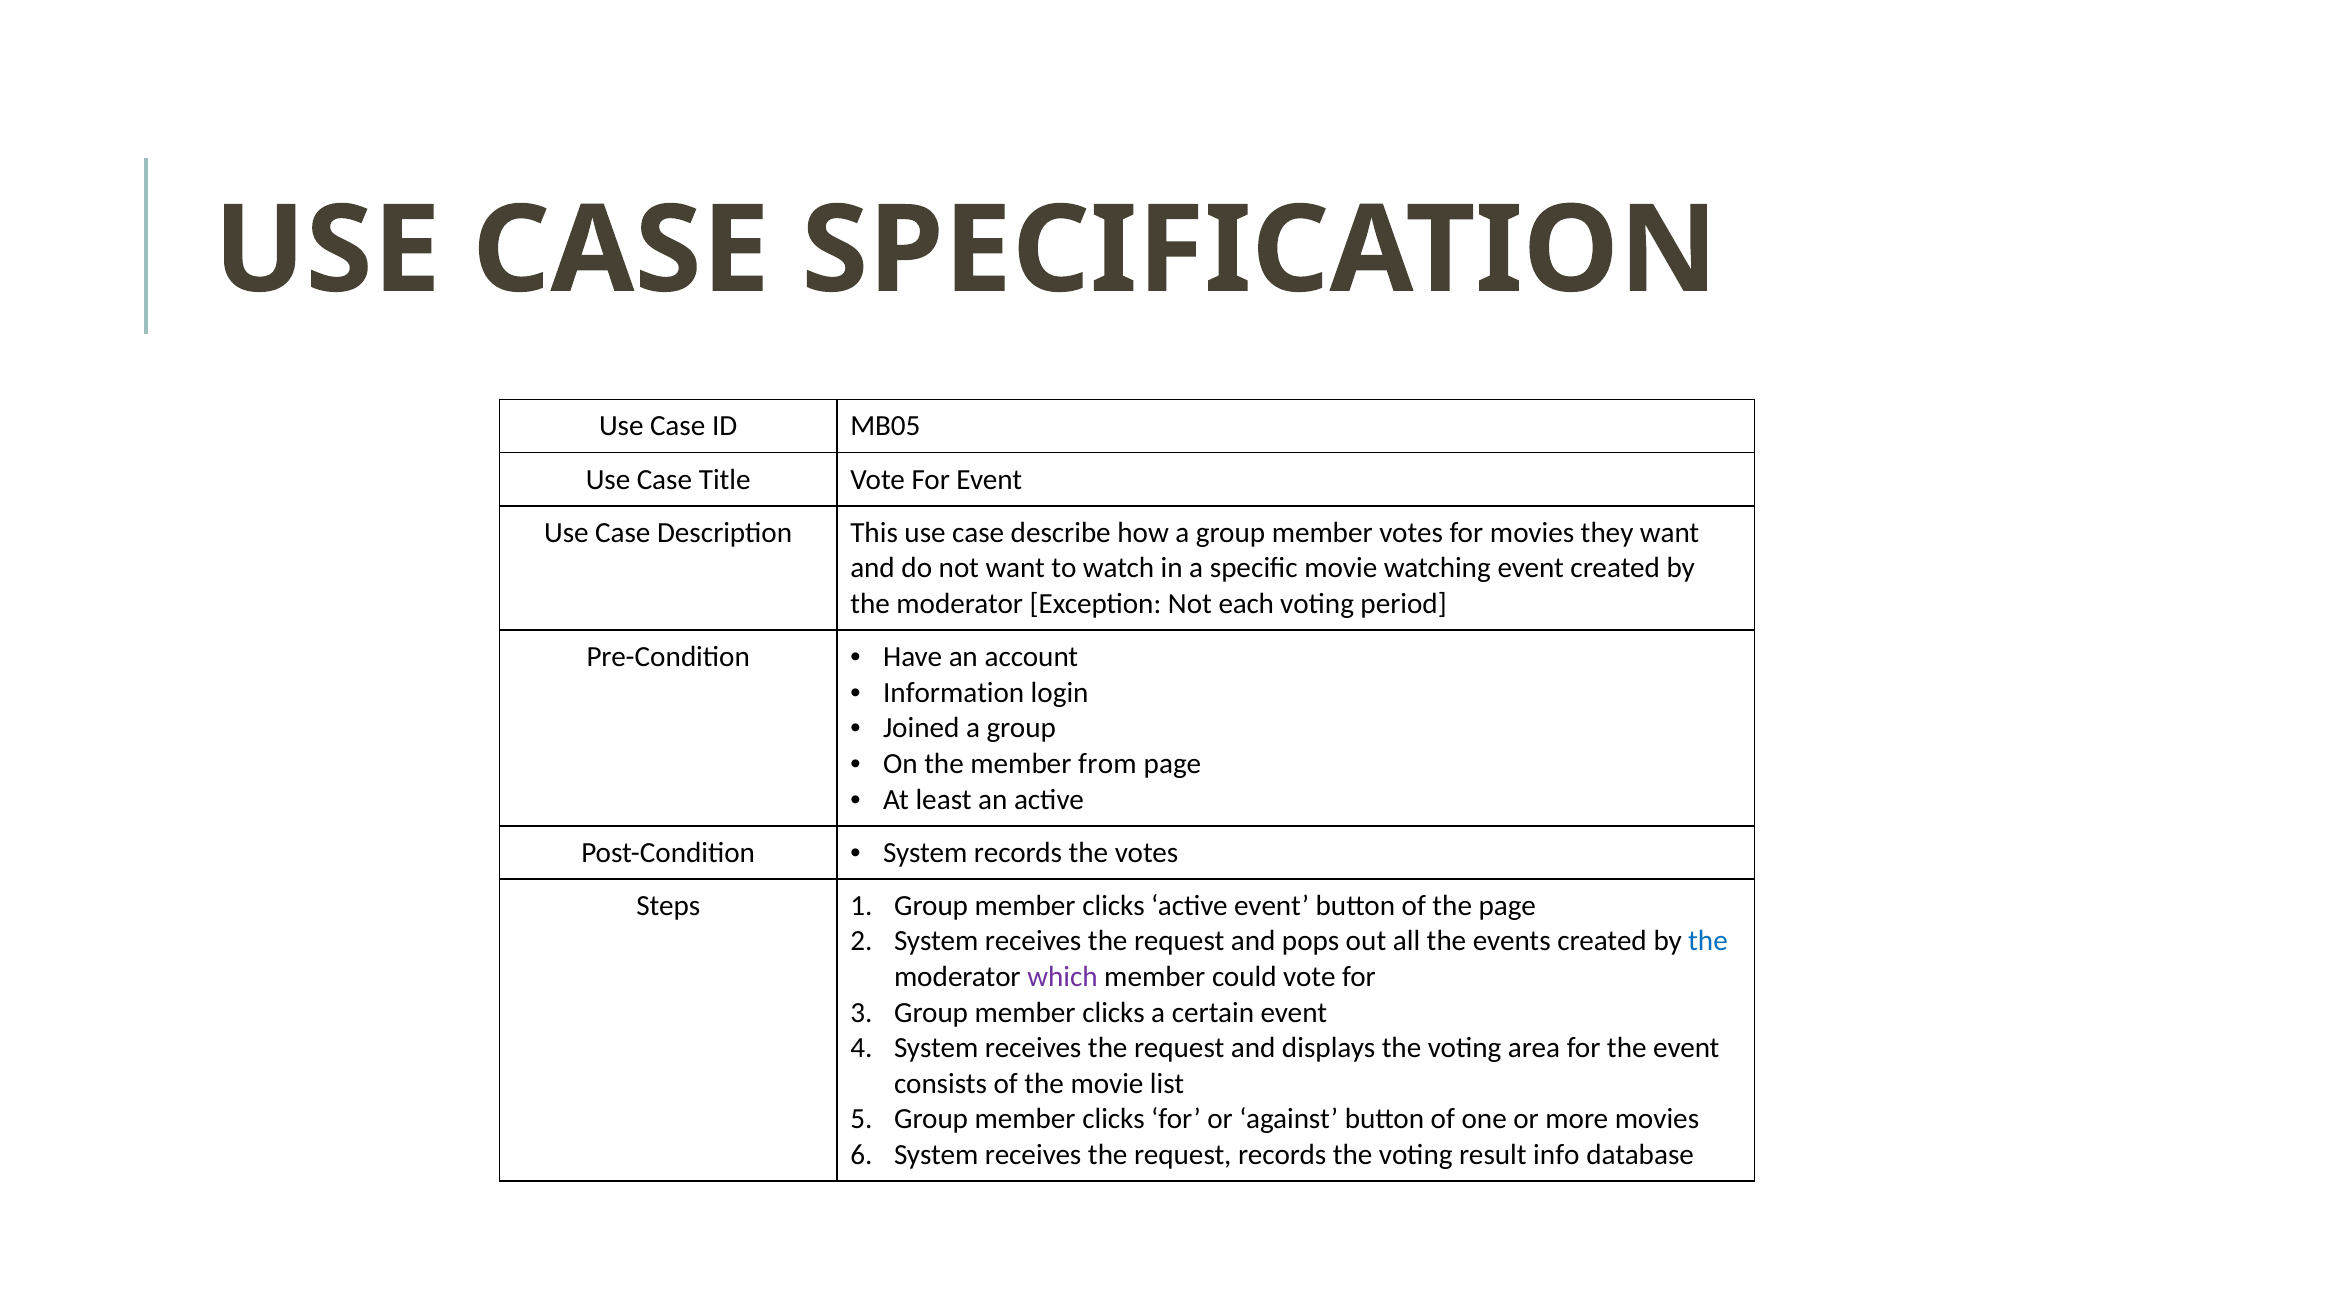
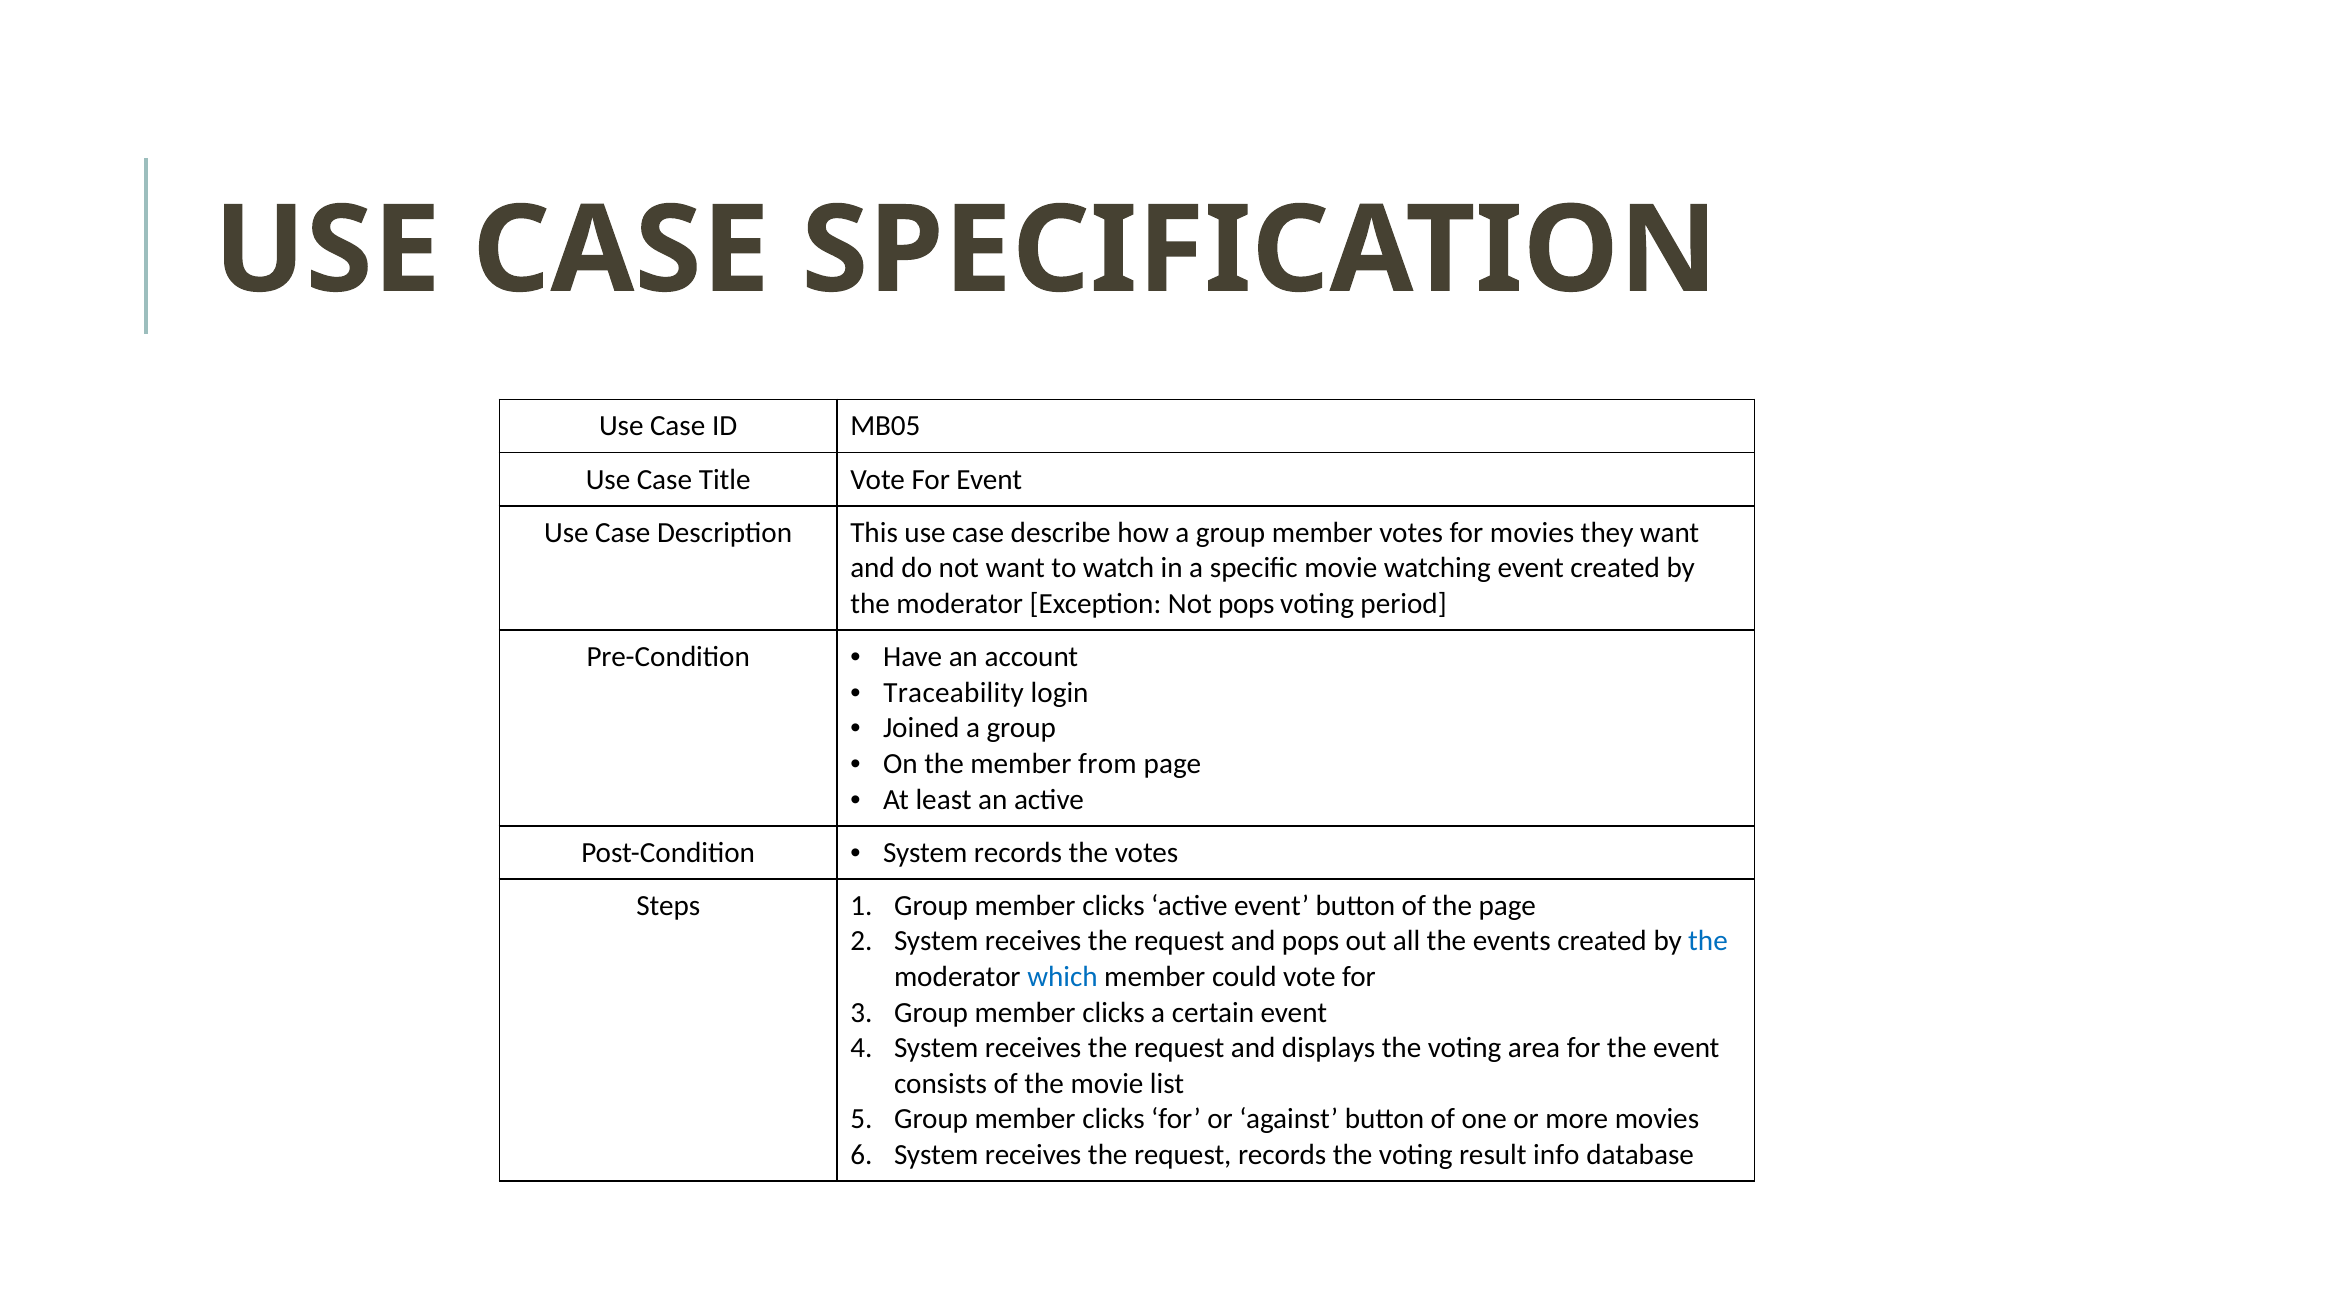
Not each: each -> pops (1246, 604)
Information: Information -> Traceability (954, 692)
which colour: purple -> blue (1063, 977)
